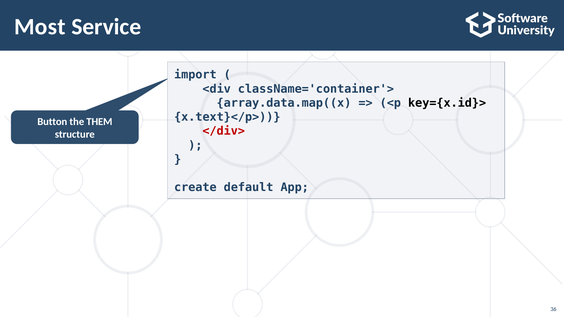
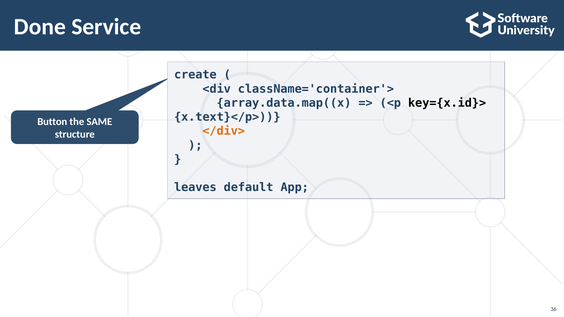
Most: Most -> Done (40, 27)
import: import -> create (195, 75)
THEM: THEM -> SAME (99, 122)
</div> colour: red -> orange (224, 131)
create: create -> leaves (195, 188)
